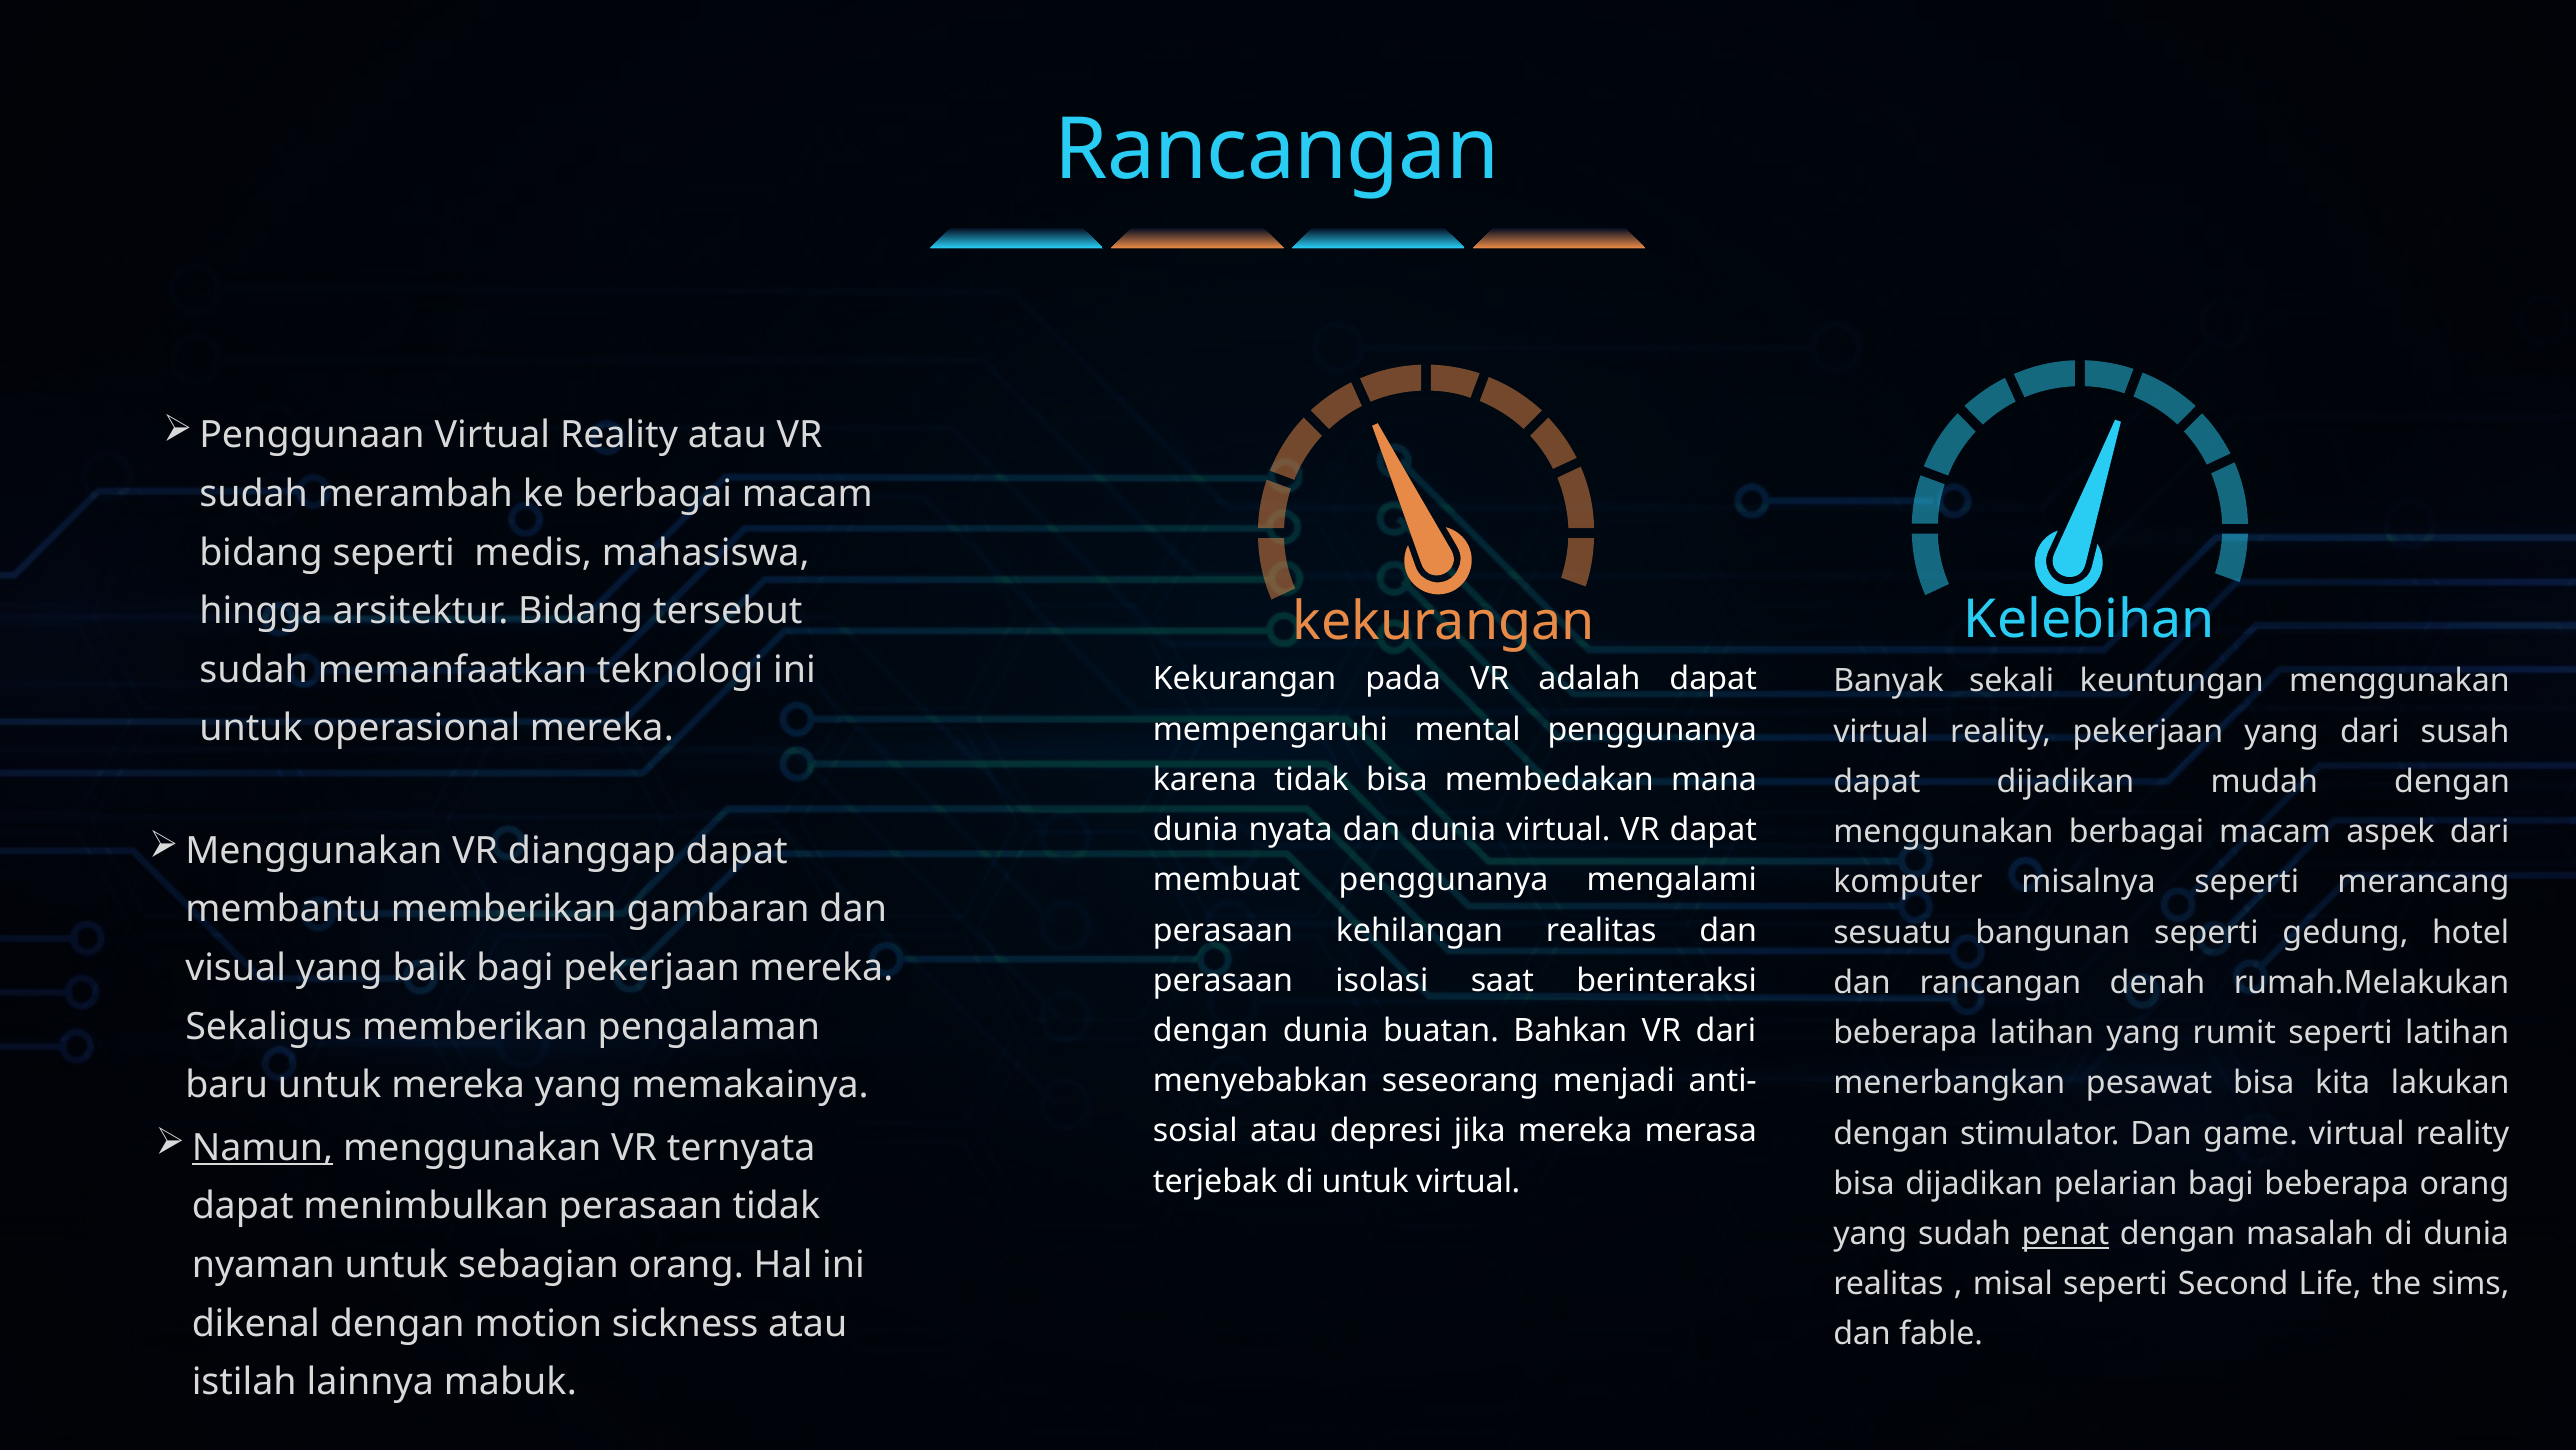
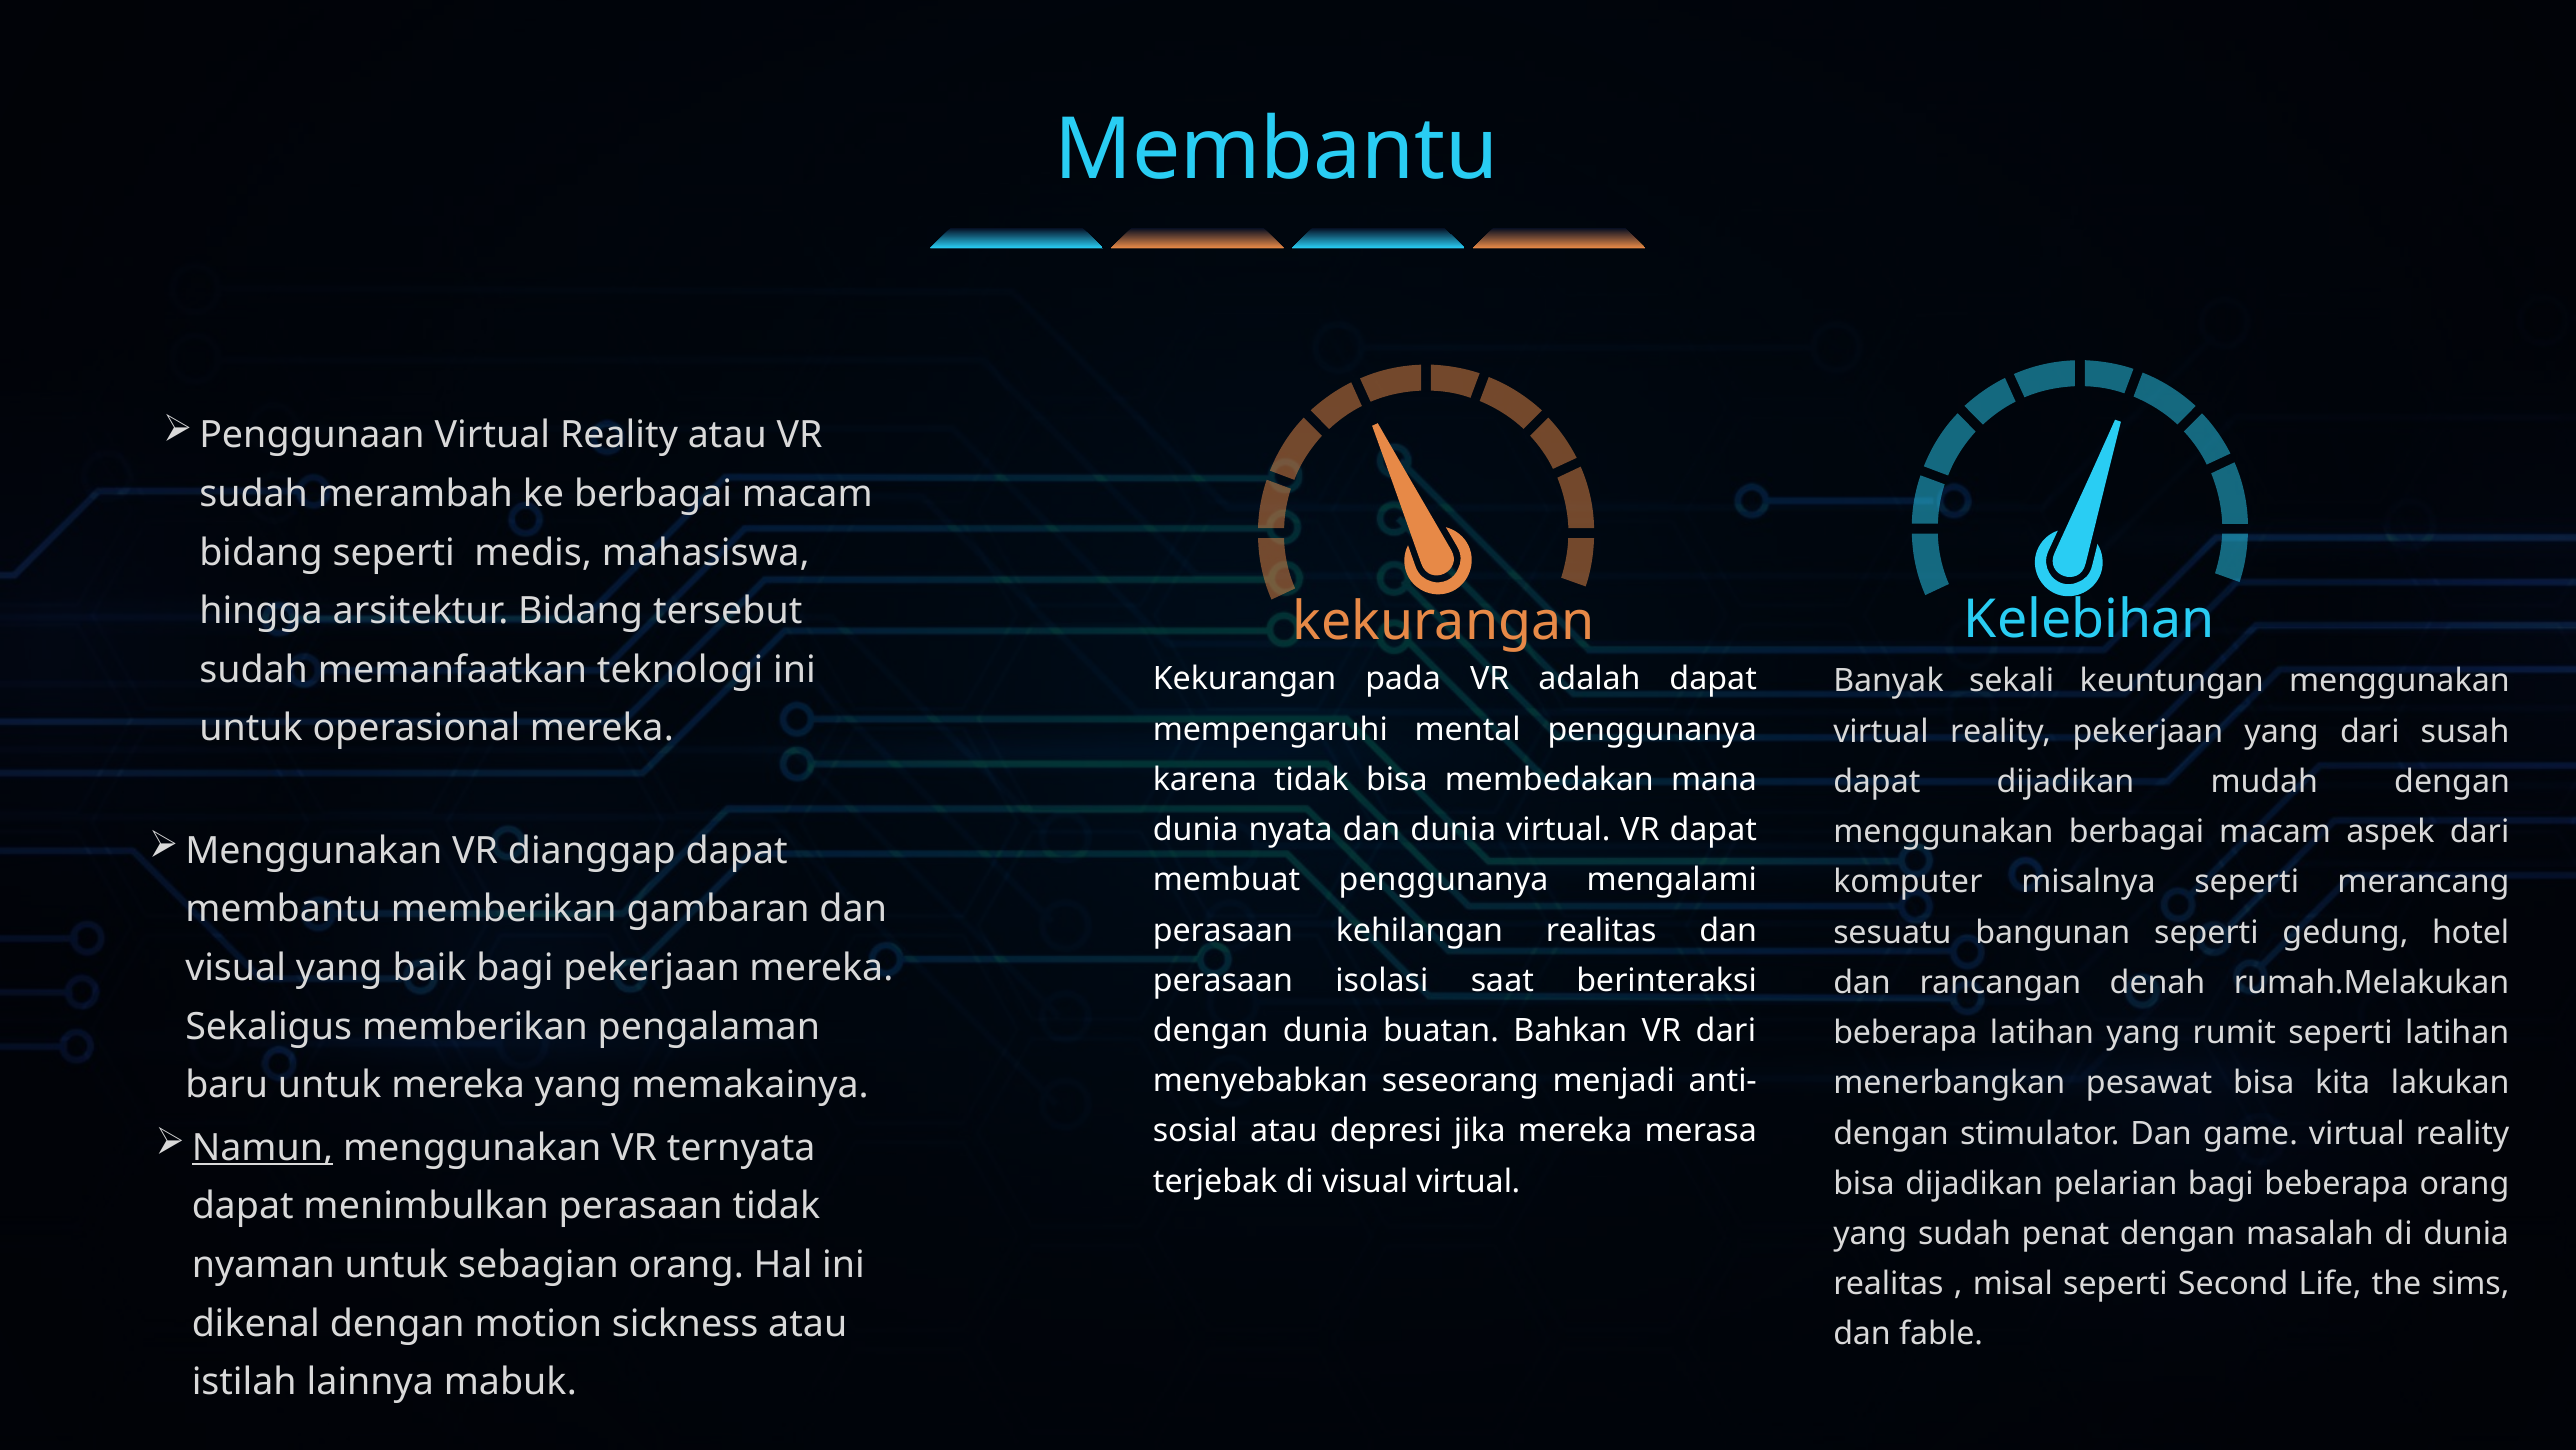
Rancangan: Rancangan -> Membantu (1276, 151)
di untuk: untuk -> visual (1365, 1181)
penat underline: present -> none (2065, 1233)
